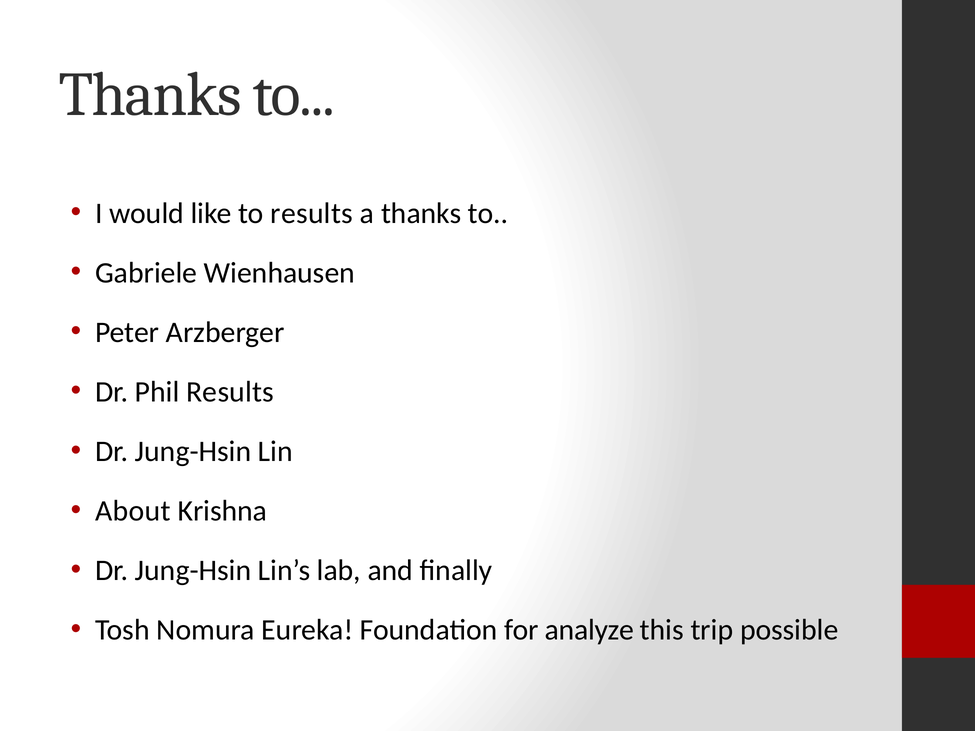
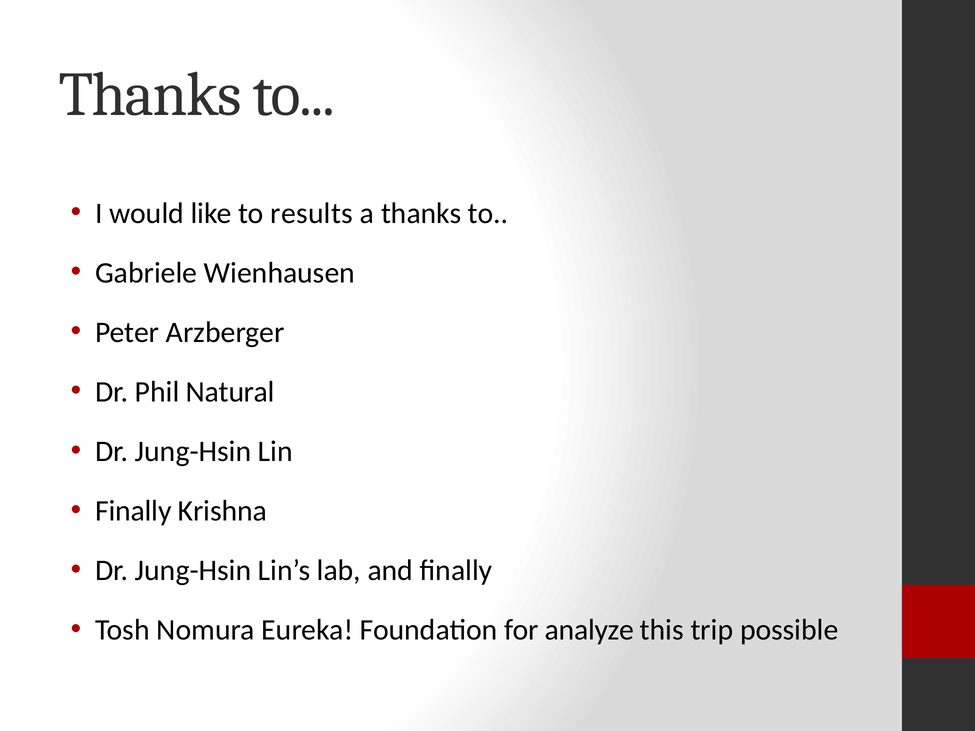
Phil Results: Results -> Natural (230, 392)
About: About -> Finally (133, 511)
